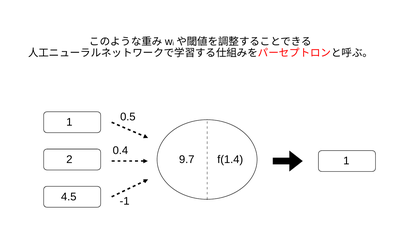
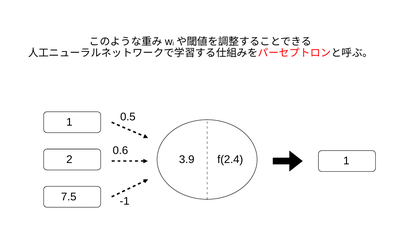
0.4: 0.4 -> 0.6 (120, 150)
9.7: 9.7 -> 3.9 (187, 159)
f(1.4: f(1.4 -> f(2.4 (230, 159)
4.5: 4.5 -> 7.5 (69, 196)
